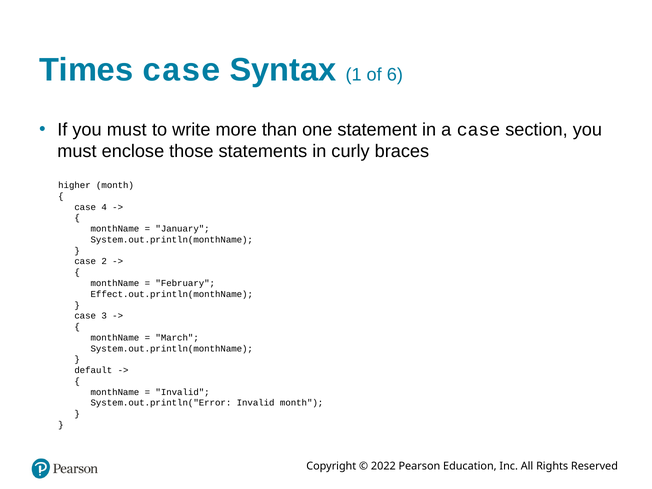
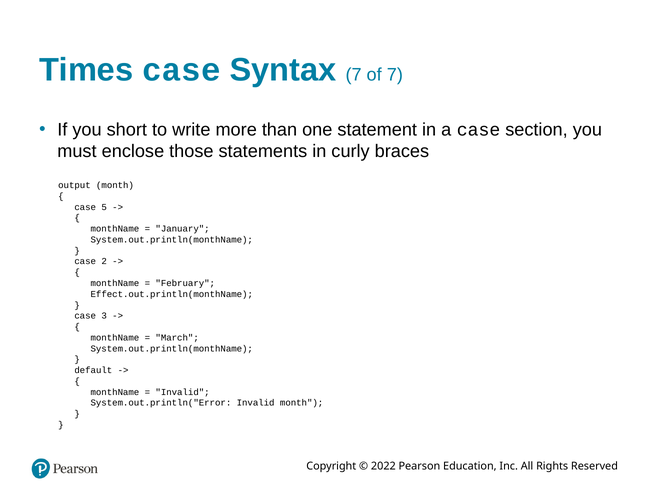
Syntax 1: 1 -> 7 (354, 75)
of 6: 6 -> 7 (395, 75)
If you must: must -> short (127, 130)
higher: higher -> output (74, 185)
4: 4 -> 5 (104, 207)
